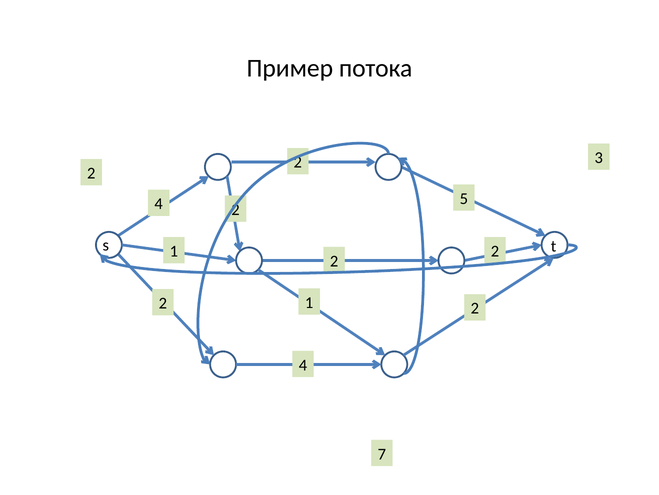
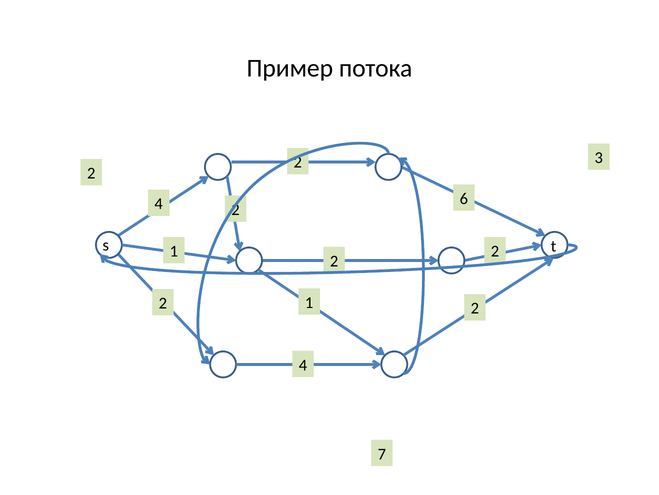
5: 5 -> 6 (464, 198)
